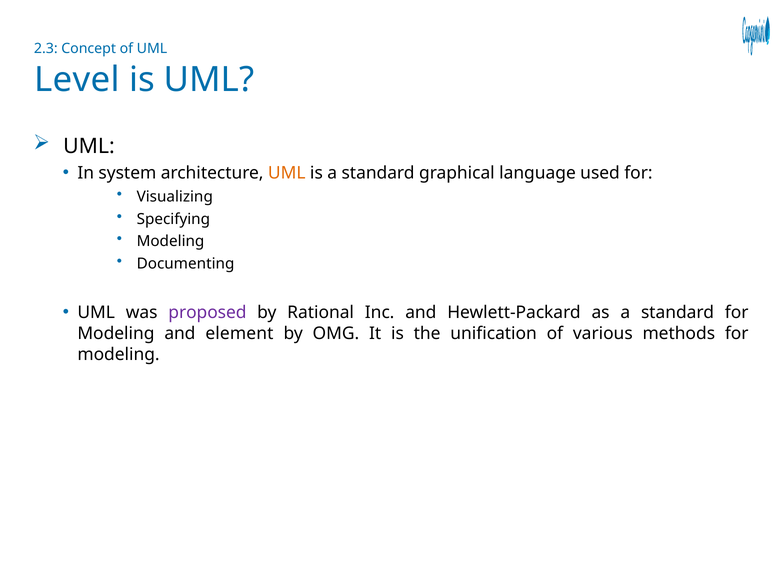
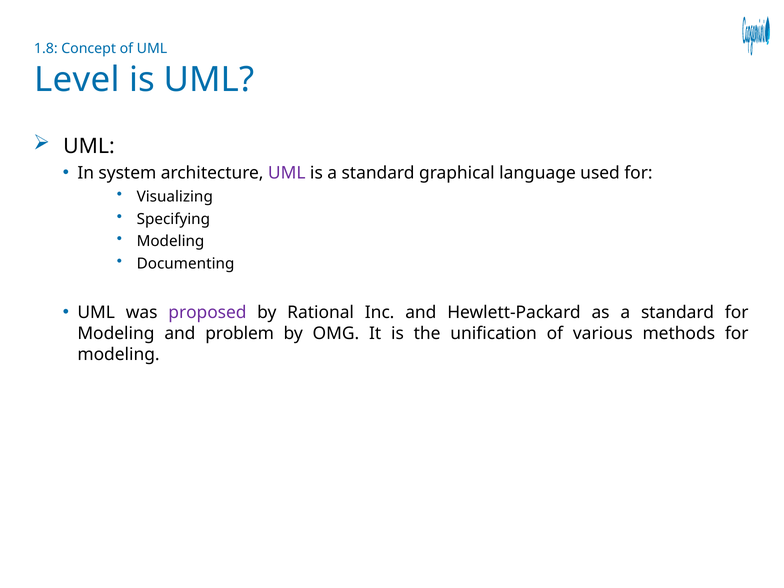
2.3: 2.3 -> 1.8 (46, 49)
UML colour: orange -> purple (287, 173)
element: element -> problem (240, 334)
